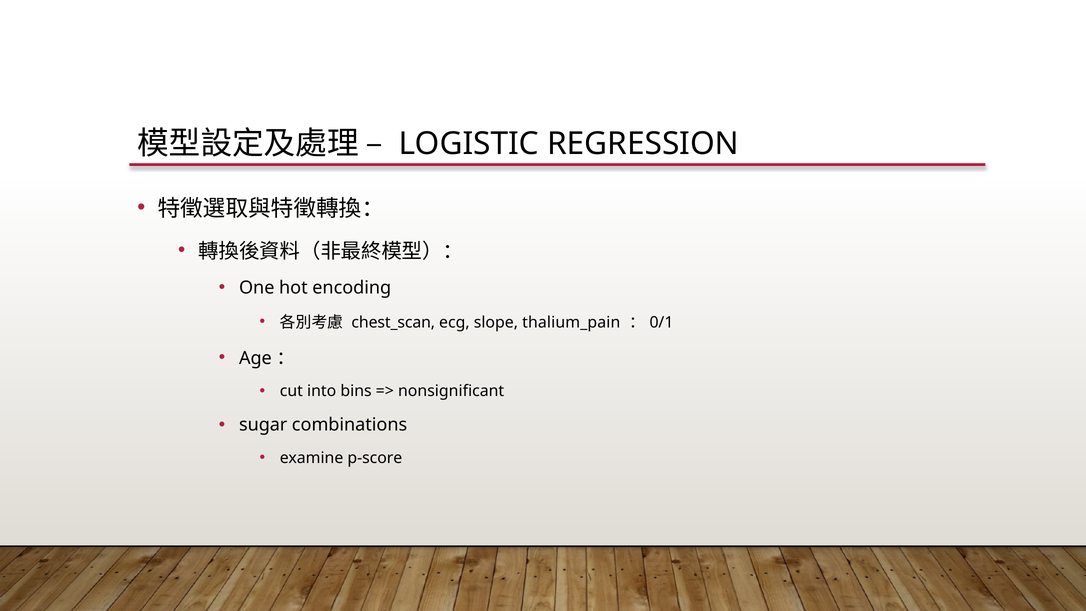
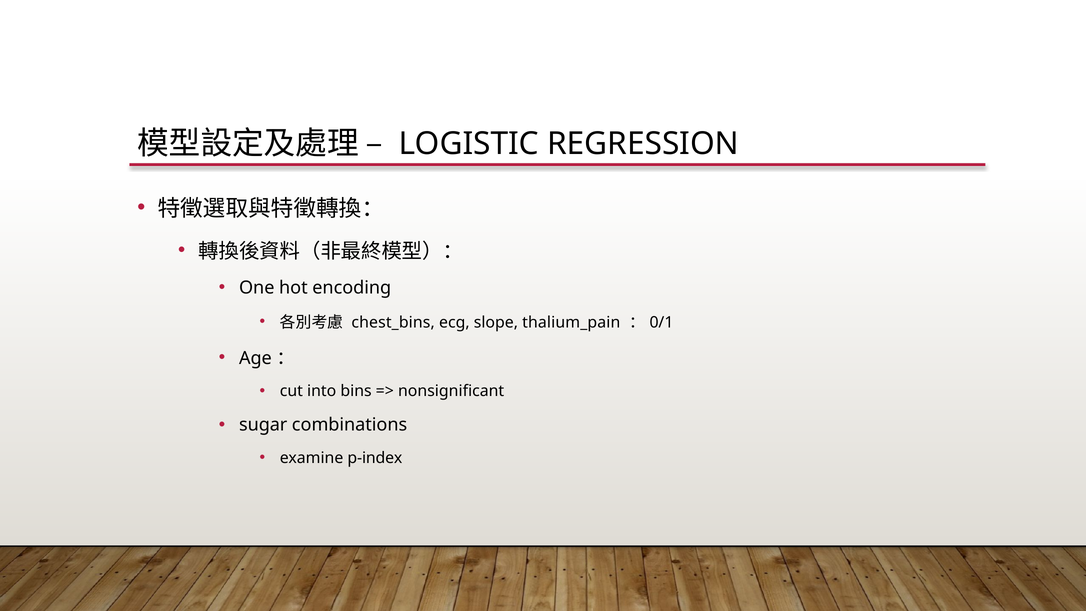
chest_scan: chest_scan -> chest_bins (393, 323)
p-score: p-score -> p-index (375, 458)
